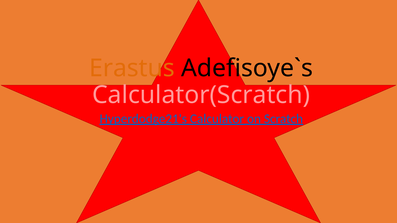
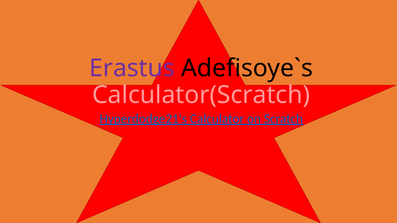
Erastus colour: orange -> purple (132, 68)
